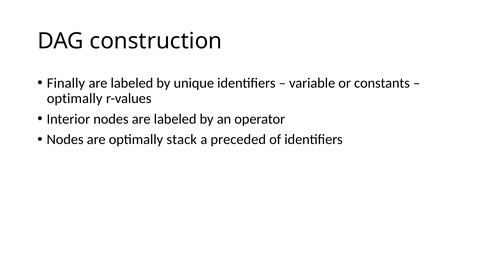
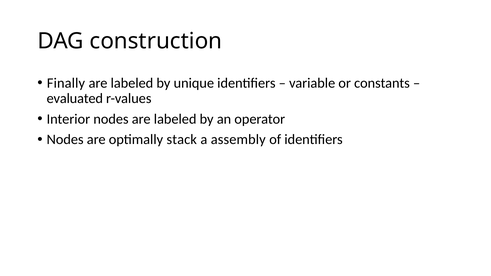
optimally: optimally -> evaluated (75, 98)
preceded: preceded -> assembly (238, 140)
